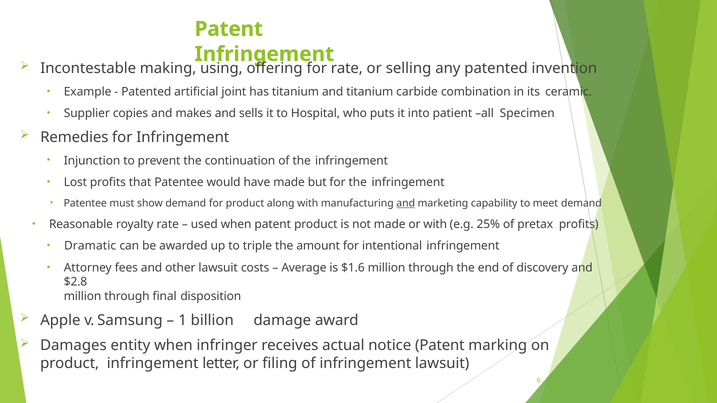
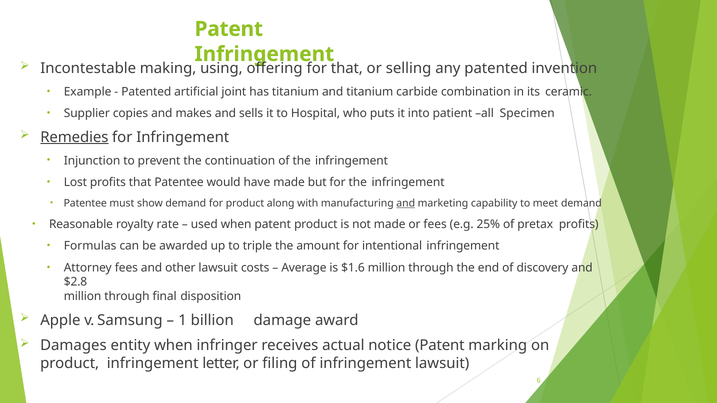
rate: rate -> that (347, 68)
Remedies underline: none -> present (74, 137)
or with: with -> fees (435, 224)
Dramatic: Dramatic -> Formulas (90, 246)
